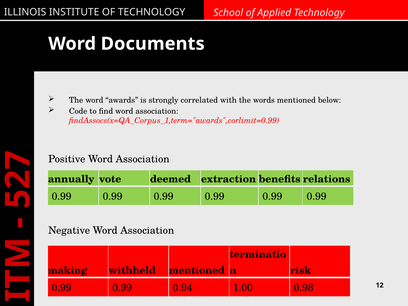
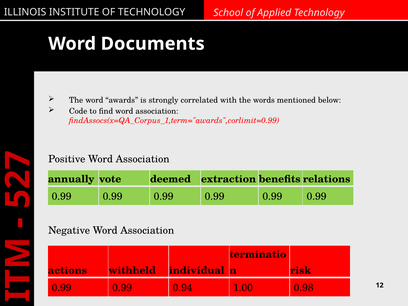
making: making -> actions (68, 270)
withheld mentioned: mentioned -> individual (197, 270)
